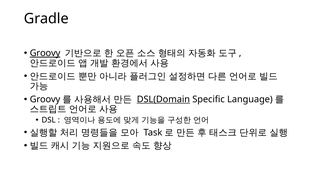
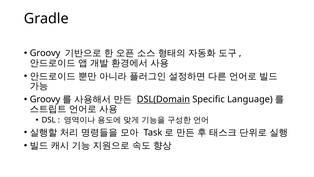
Groovy underline: present -> none (45, 53)
